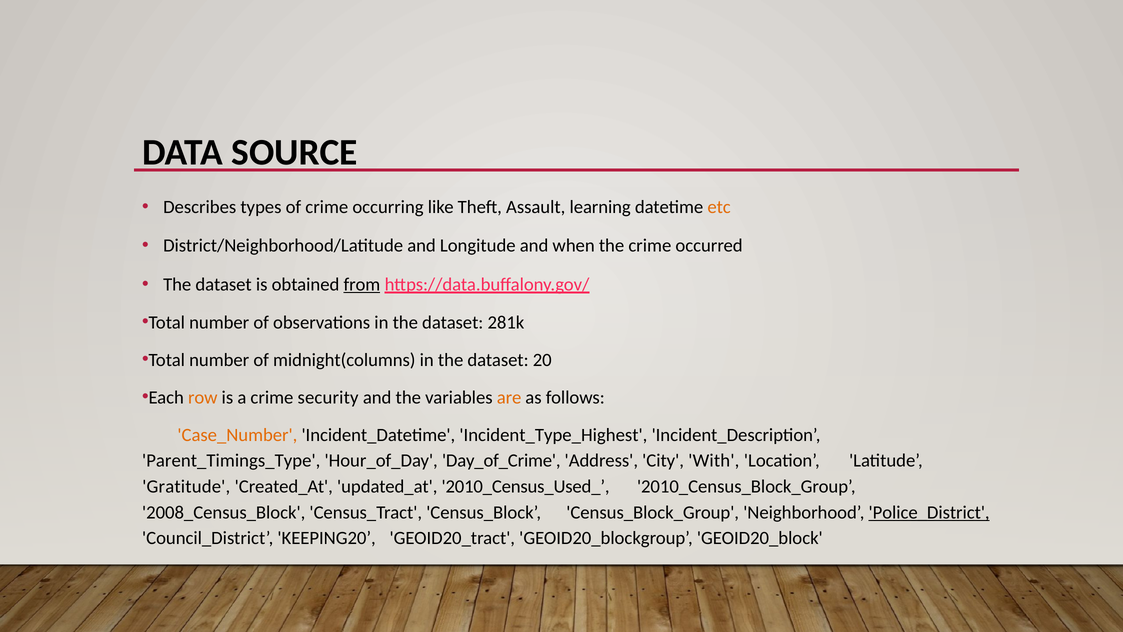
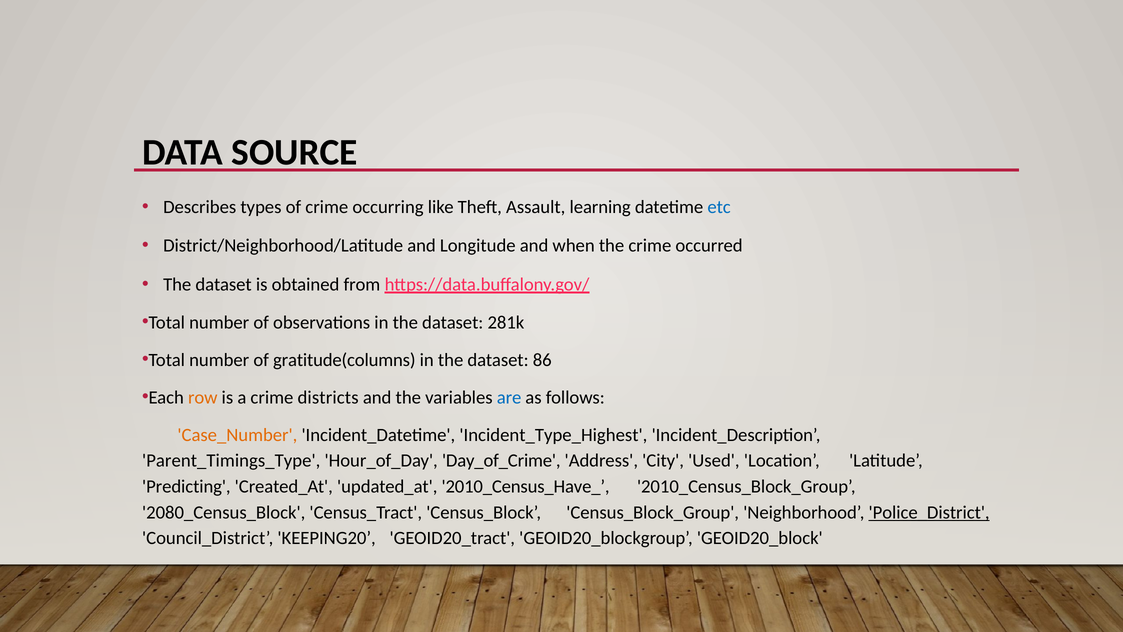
etc colour: orange -> blue (719, 207)
from underline: present -> none (362, 284)
midnight(columns: midnight(columns -> gratitude(columns (344, 360)
20: 20 -> 86 (542, 360)
security: security -> districts (328, 397)
are colour: orange -> blue (509, 397)
With: With -> Used (714, 460)
Gratitude: Gratitude -> Predicting (186, 486)
2010_Census_Used_: 2010_Census_Used_ -> 2010_Census_Have_ (526, 486)
2008_Census_Block: 2008_Census_Block -> 2080_Census_Block (224, 512)
